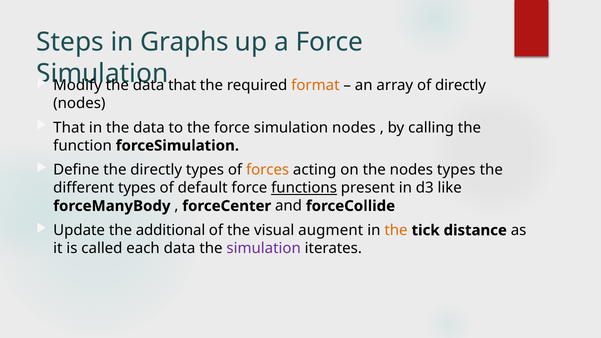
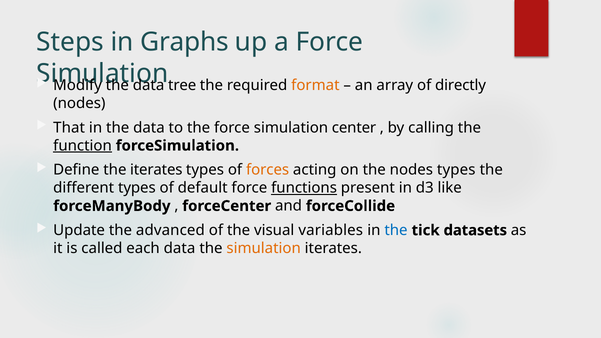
that: that -> tree (182, 85)
simulation nodes: nodes -> center (354, 128)
function underline: none -> present (83, 146)
the directly: directly -> iterates (156, 170)
additional: additional -> advanced (170, 230)
augment: augment -> variables (331, 230)
the colour: orange -> blue (396, 230)
distance: distance -> datasets (475, 230)
simulation colour: purple -> orange (264, 248)
